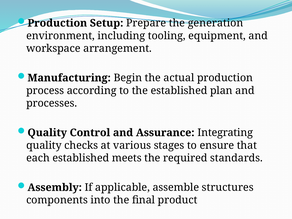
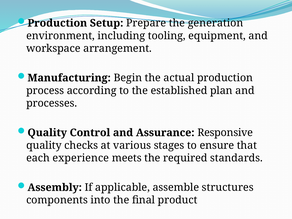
Integrating: Integrating -> Responsive (225, 133)
each established: established -> experience (81, 158)
